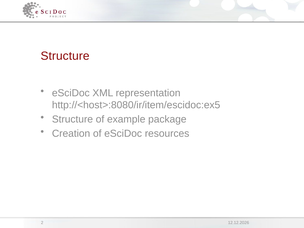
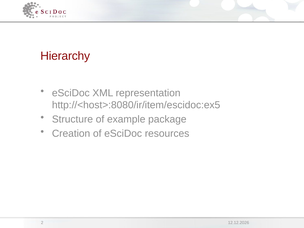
Structure: Structure -> Hierarchy (65, 56)
